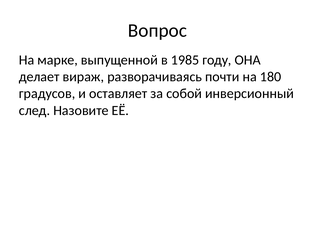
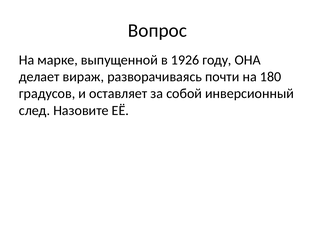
1985: 1985 -> 1926 (185, 60)
